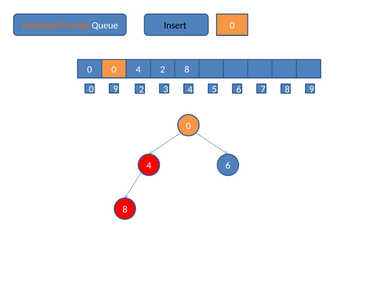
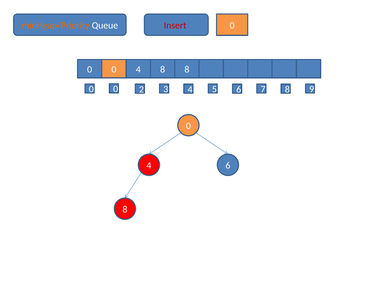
Insert colour: black -> red (175, 25)
4 2: 2 -> 8 (163, 69)
9: 9 -> 0 (116, 89)
